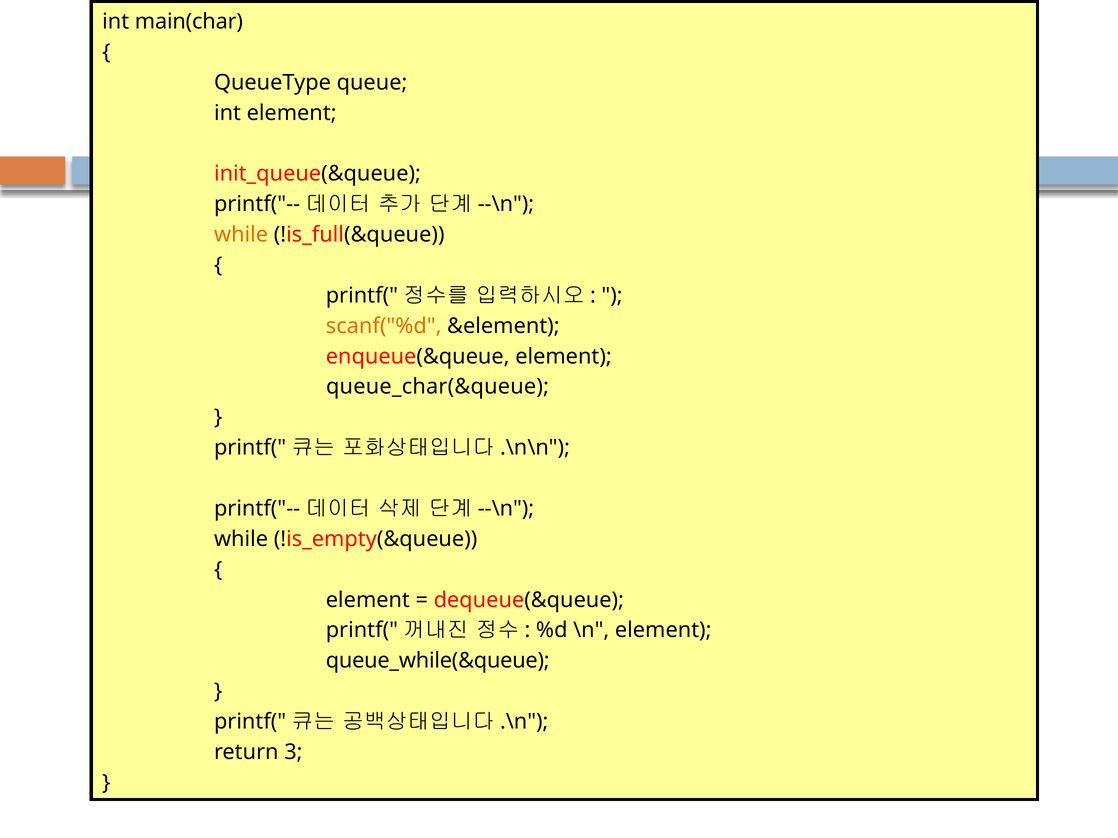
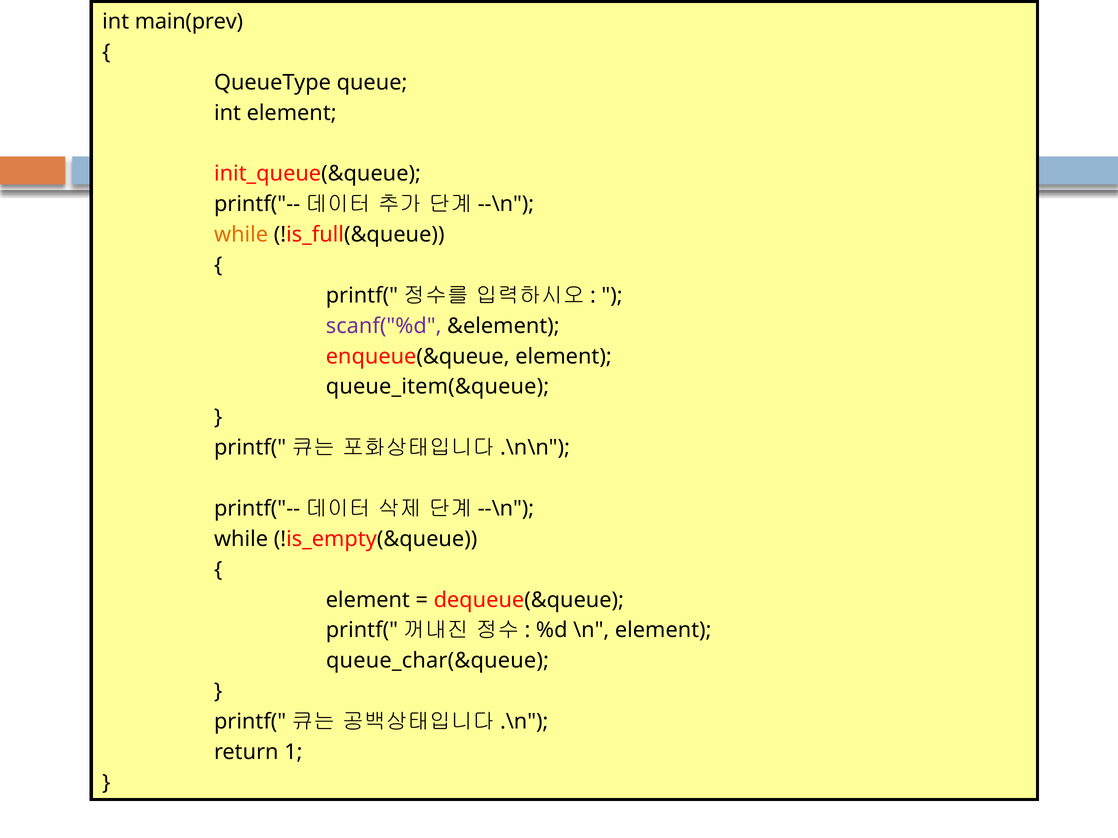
main(char: main(char -> main(prev (189, 22)
scanf("%d colour: orange -> purple (384, 326)
queue_char(&queue: queue_char(&queue -> queue_item(&queue (438, 387)
queue_while(&queue: queue_while(&queue -> queue_char(&queue (438, 661)
3: 3 -> 1 (293, 753)
